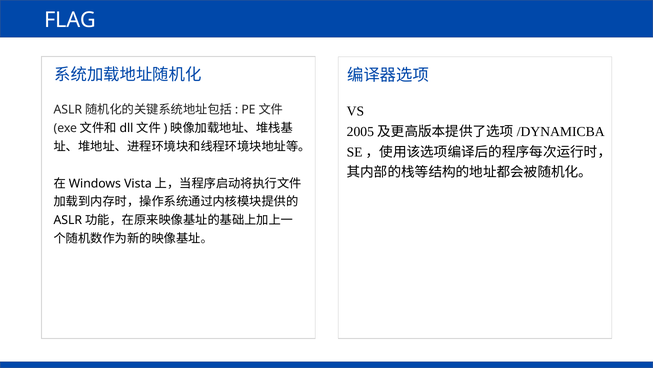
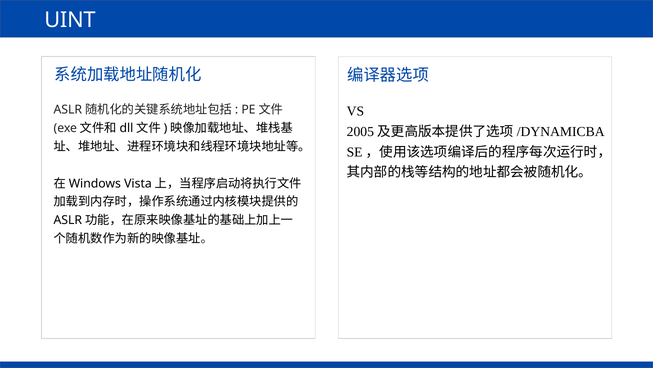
FLAG: FLAG -> UINT (70, 20)
